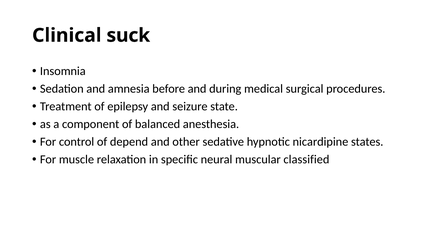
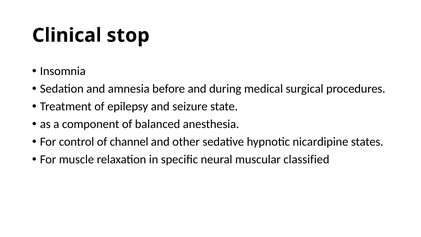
suck: suck -> stop (128, 35)
depend: depend -> channel (129, 142)
